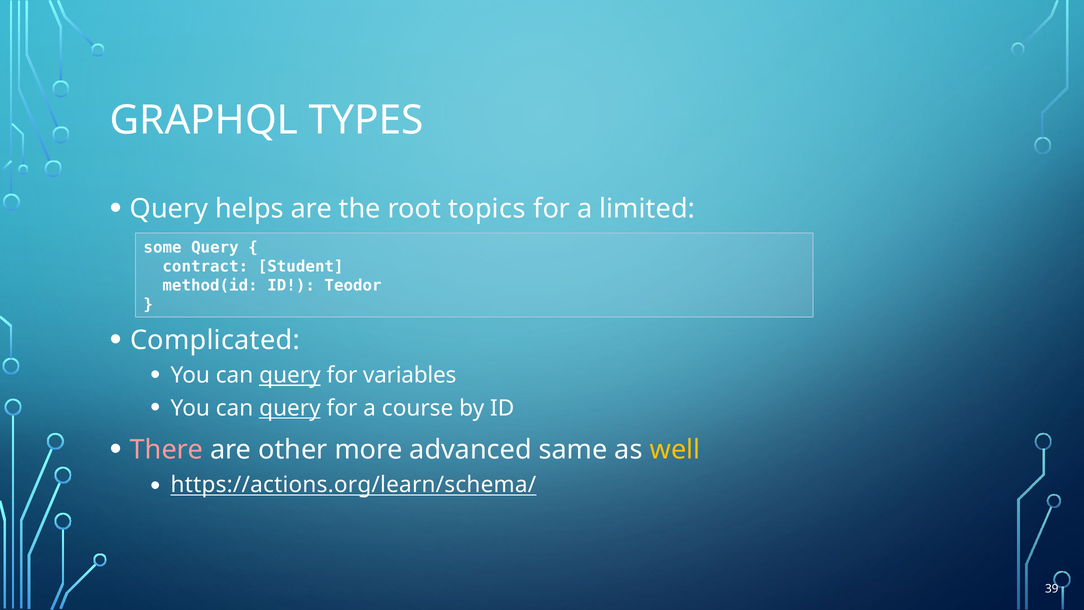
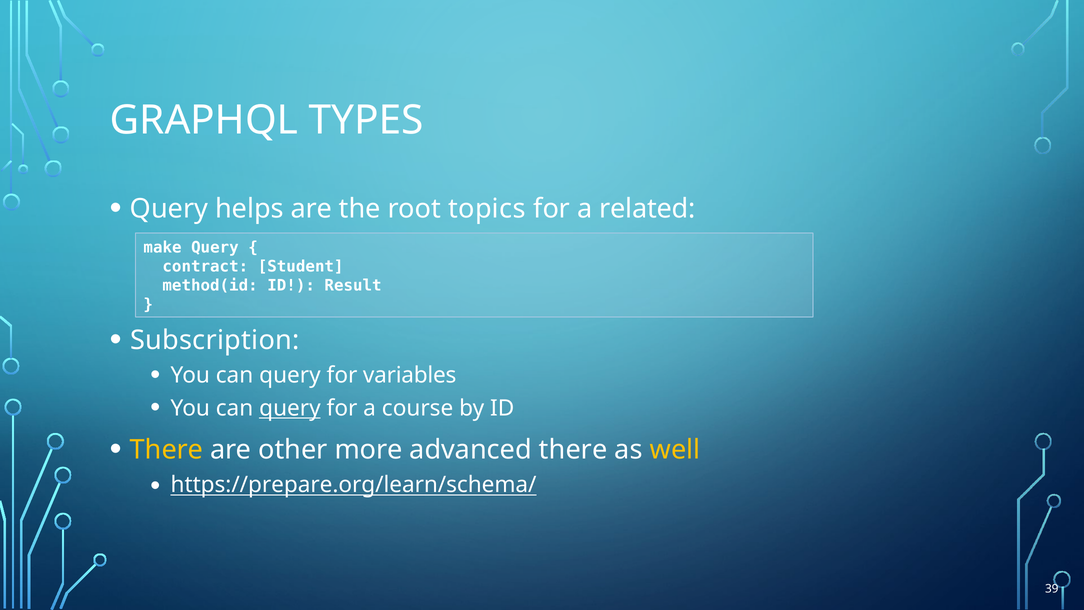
limited: limited -> related (647, 209)
some: some -> make (163, 248)
Teodor: Teodor -> Result (353, 286)
Complicated: Complicated -> Subscription (215, 340)
query underline: present -> none (290, 375)
There colour: pink -> yellow (167, 449)
advanced same: same -> there (573, 449)
https://actions.org/learn/schema/: https://actions.org/learn/schema/ -> https://prepare.org/learn/schema/ (354, 485)
